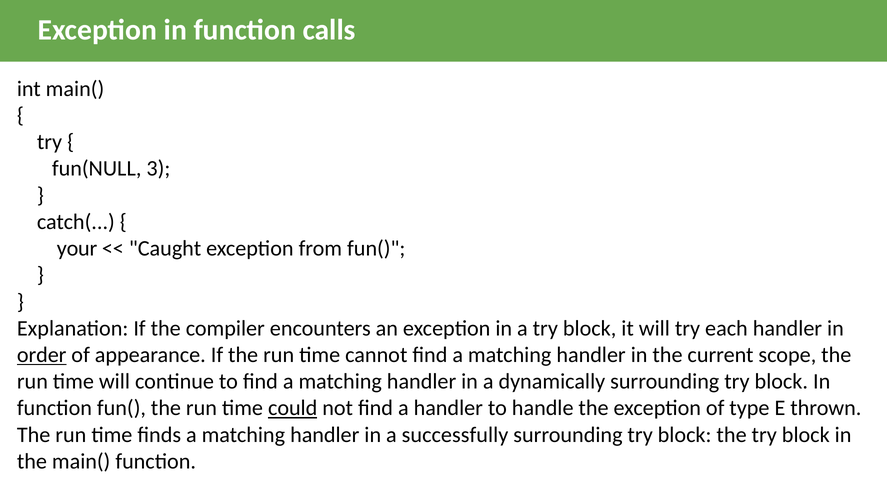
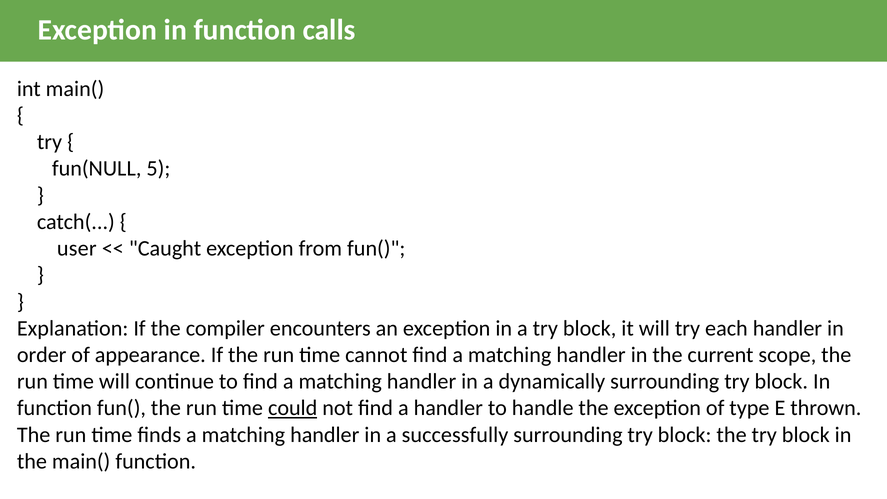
3: 3 -> 5 (158, 169)
your: your -> user (77, 248)
order underline: present -> none (42, 355)
